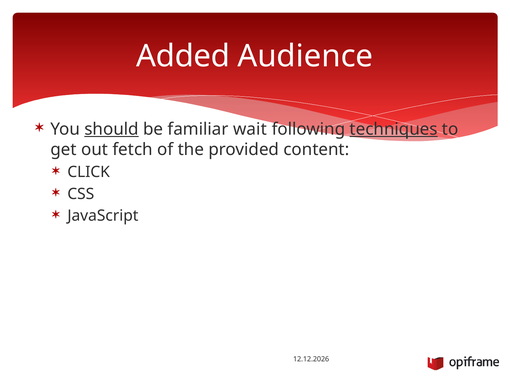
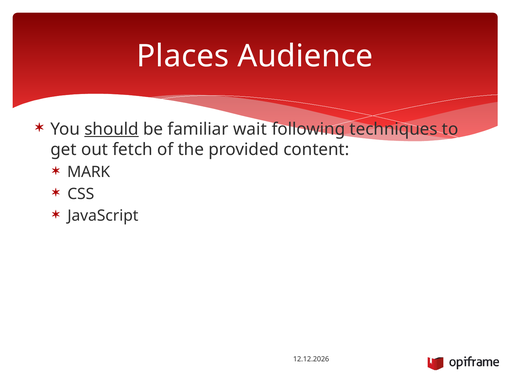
Added: Added -> Places (183, 56)
techniques underline: present -> none (394, 129)
CLICK: CLICK -> MARK (89, 172)
